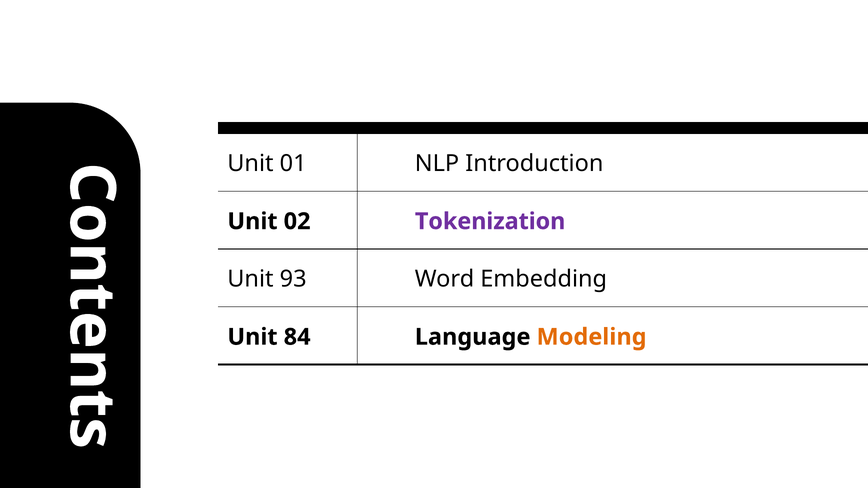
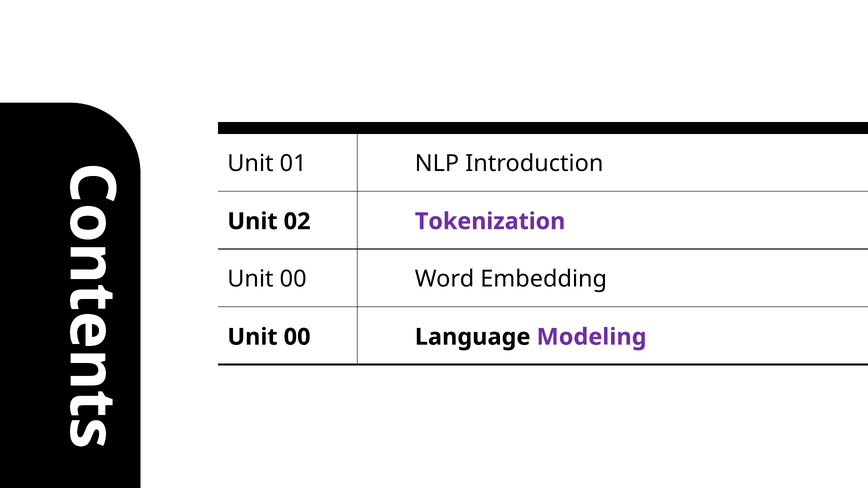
93: 93 -> 00 (293, 279)
84: 84 -> 00 (297, 337)
Modeling colour: orange -> purple (592, 337)
